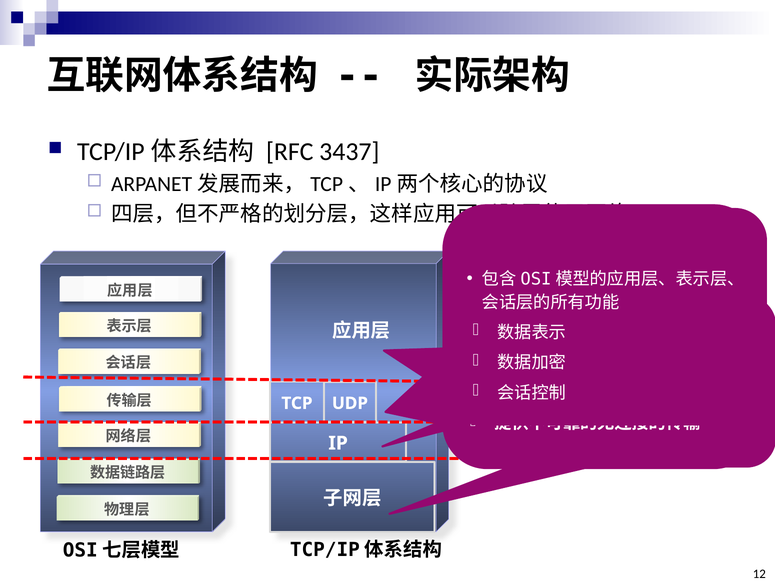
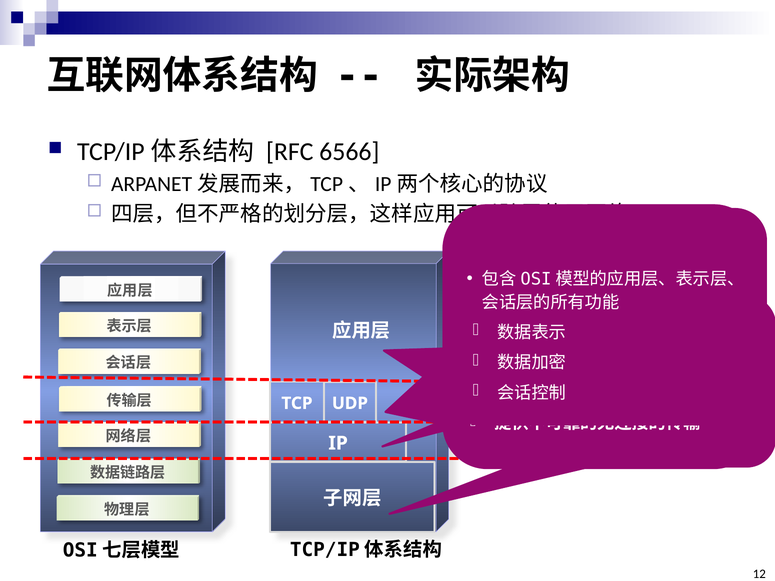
3437: 3437 -> 6566 (349, 152)
